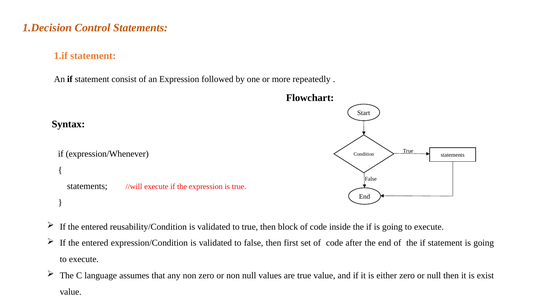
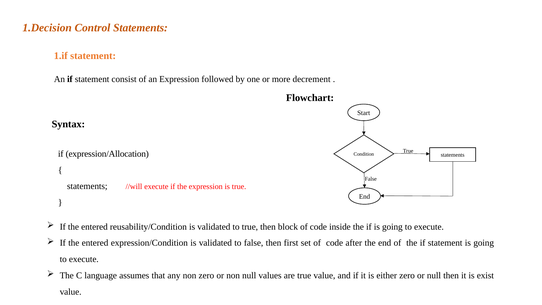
repeatedly: repeatedly -> decrement (312, 79)
expression/Whenever: expression/Whenever -> expression/Allocation (107, 154)
